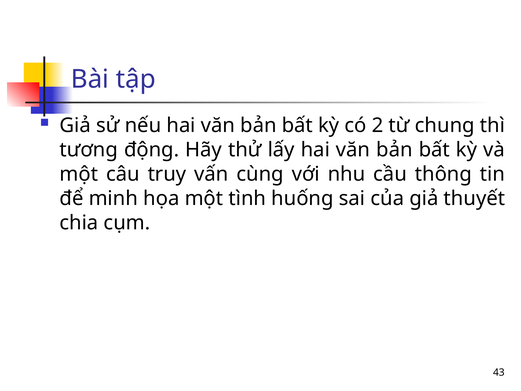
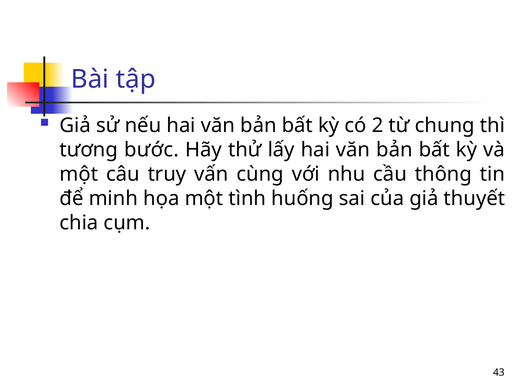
động: động -> bước (152, 150)
